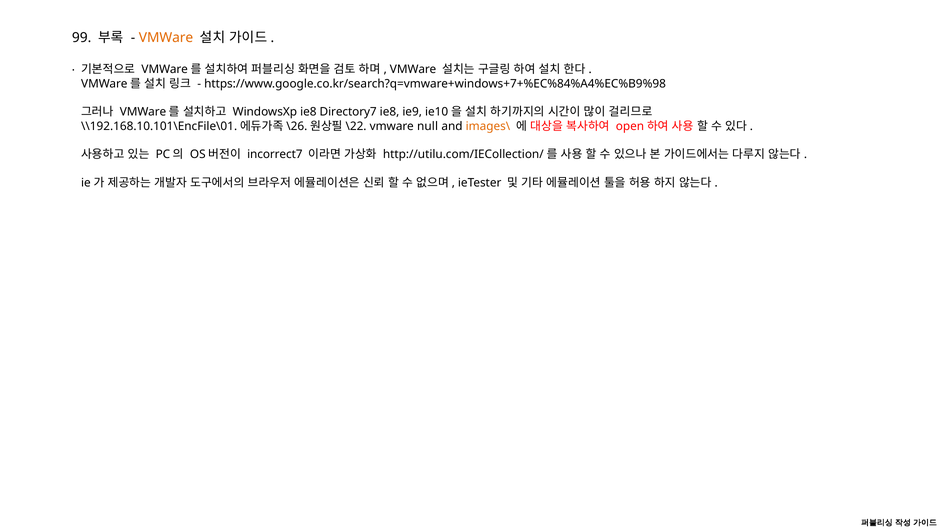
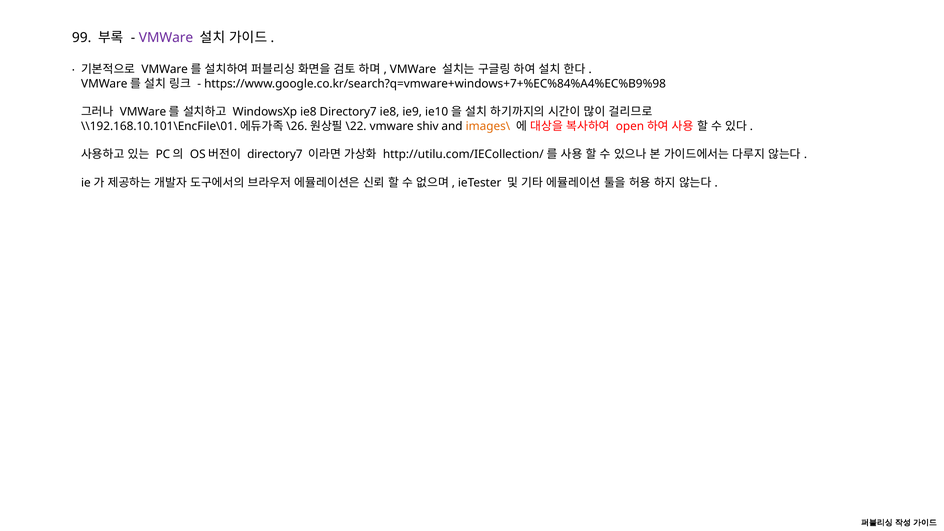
VMWare colour: orange -> purple (166, 38)
null: null -> shiv (428, 126)
incorrect7: incorrect7 -> directory7 (275, 154)
